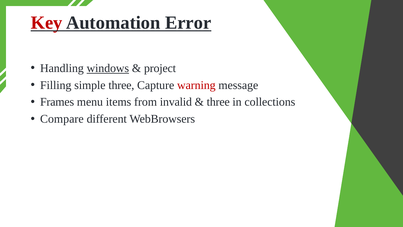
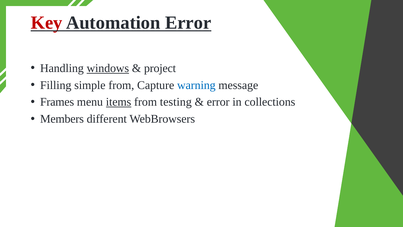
simple three: three -> from (121, 85)
warning colour: red -> blue (196, 85)
items underline: none -> present (119, 102)
invalid: invalid -> testing (176, 102)
three: three -> error (218, 102)
Compare: Compare -> Members (62, 119)
